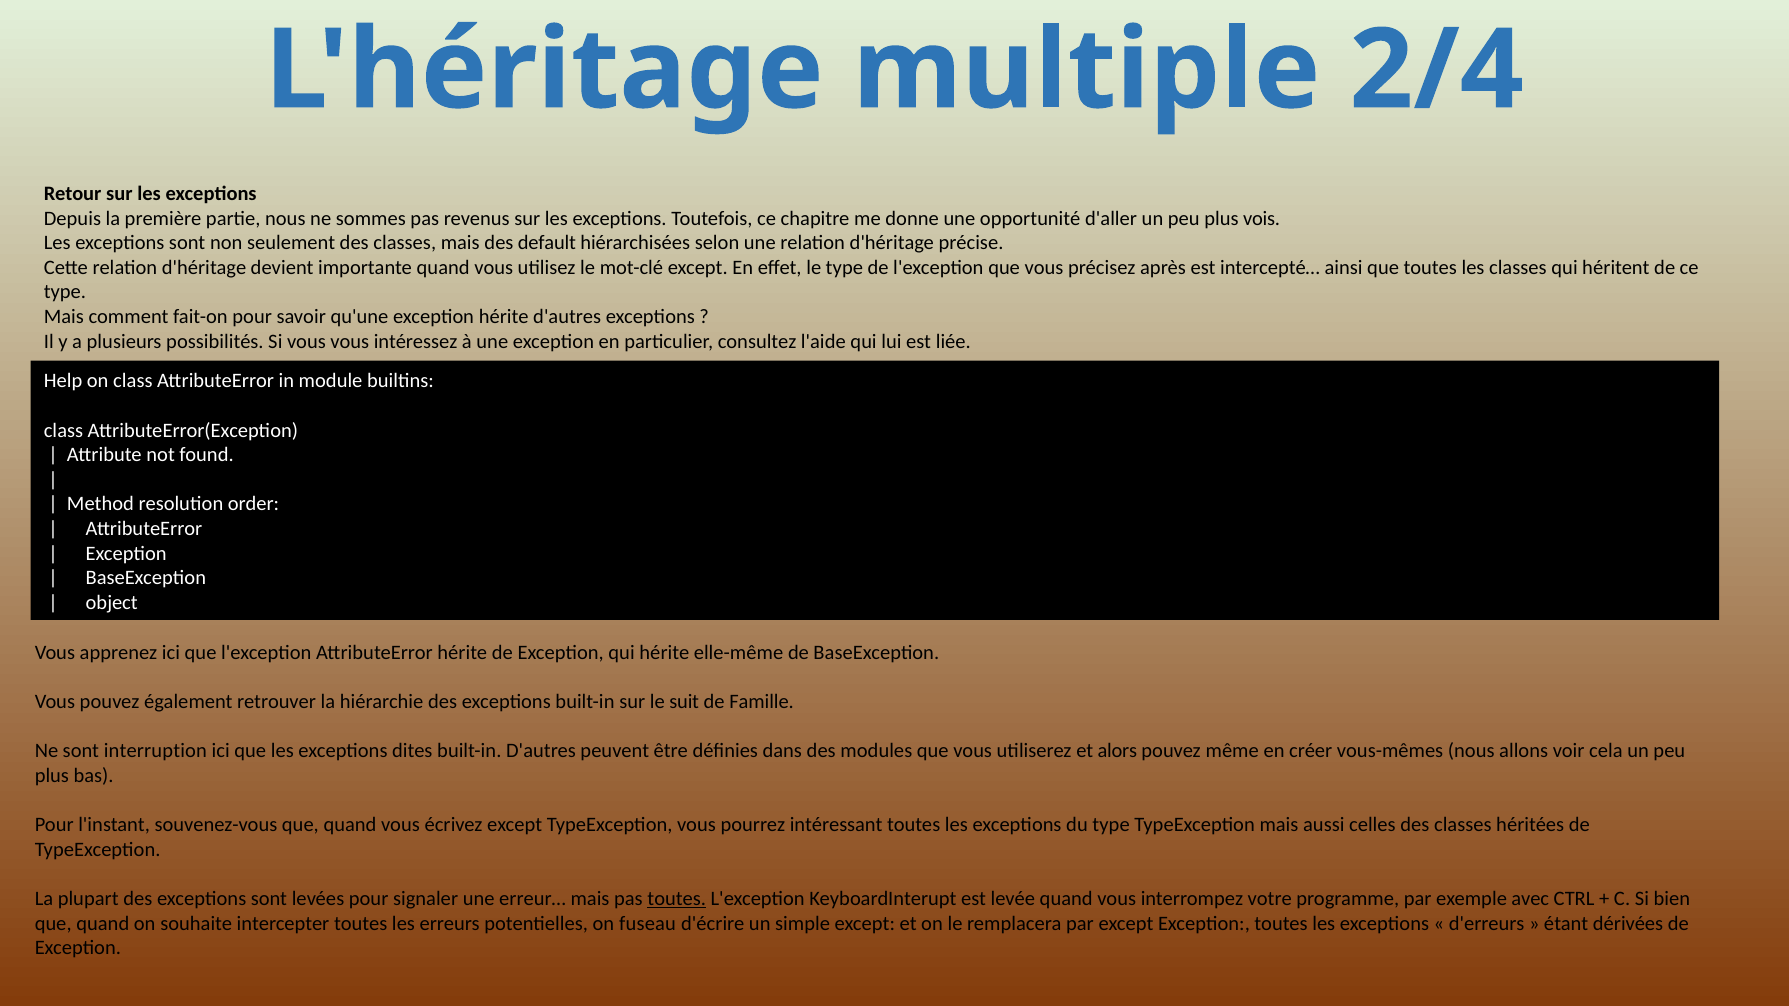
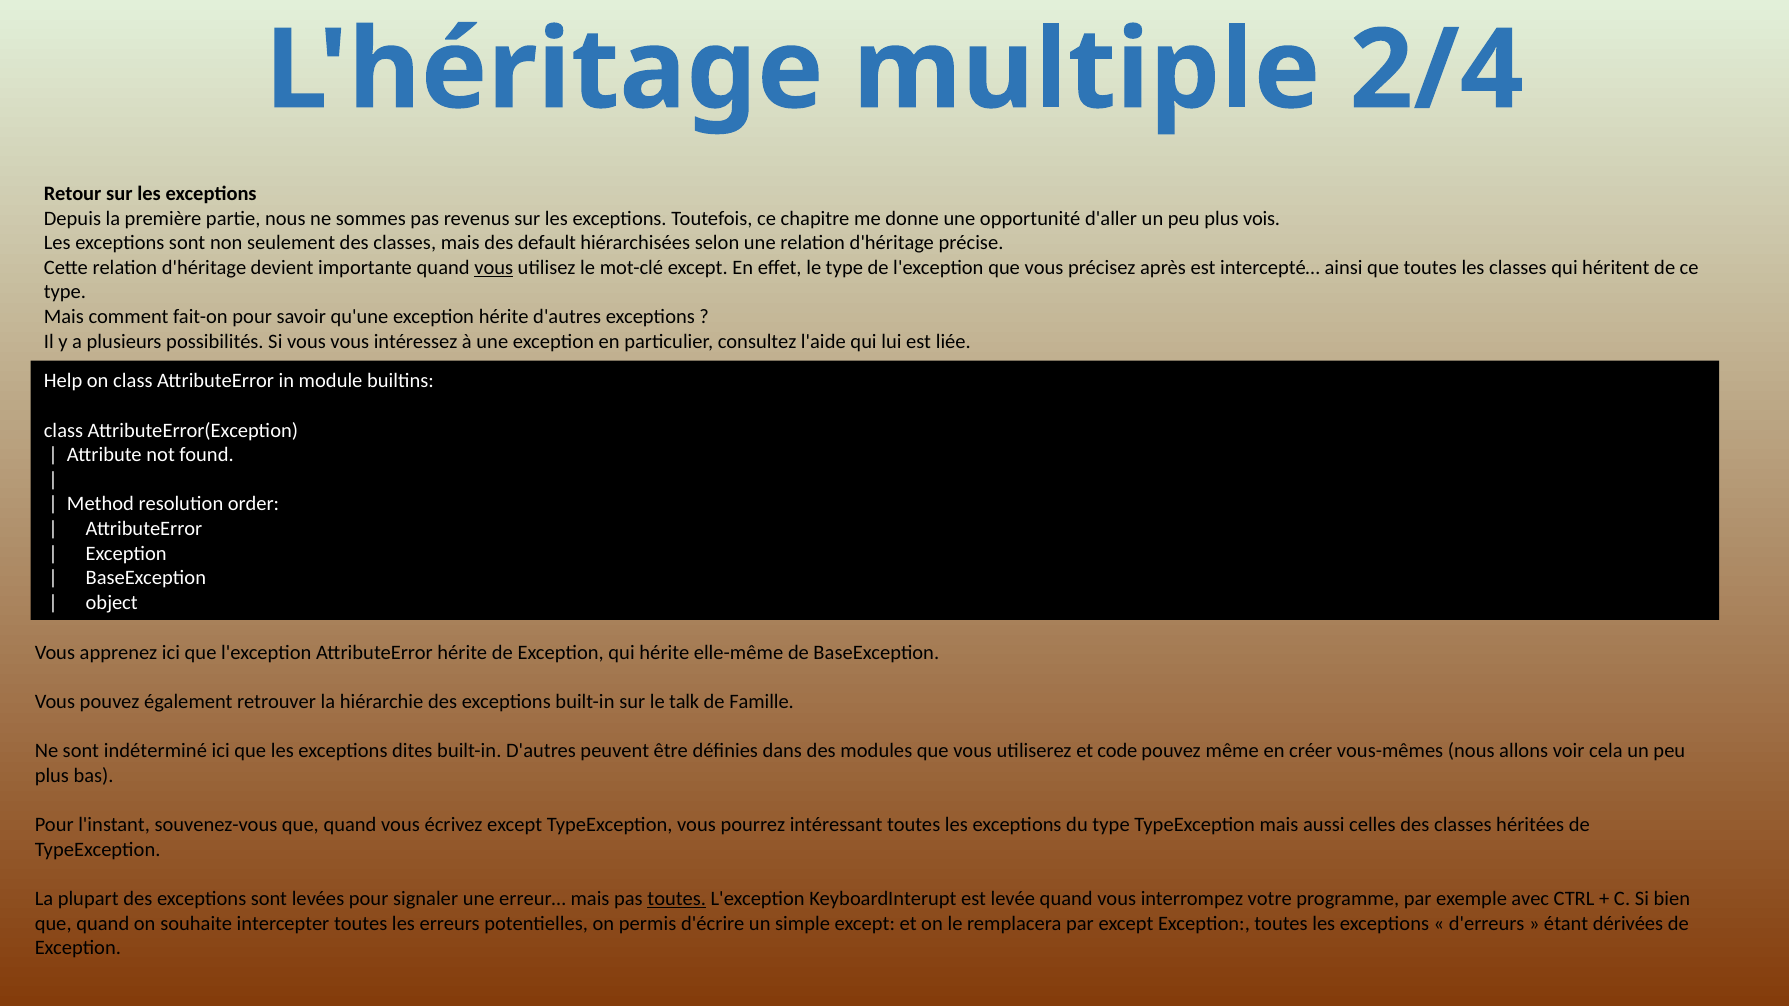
vous underline: none -> present (494, 268)
suit: suit -> talk (684, 702)
interruption: interruption -> indéterminé (155, 751)
alors: alors -> code (1117, 751)
fuseau: fuseau -> permis (648, 924)
